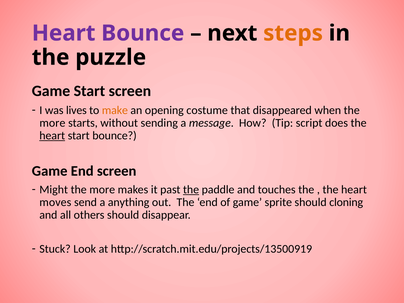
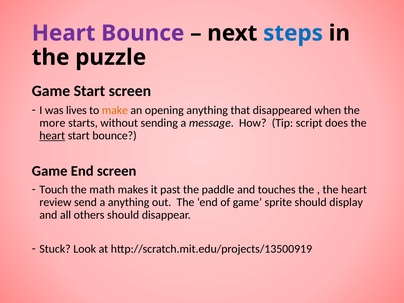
steps colour: orange -> blue (293, 33)
opening costume: costume -> anything (207, 110)
Might: Might -> Touch (54, 189)
more: more -> math (102, 189)
the underline: present -> none (191, 189)
moves: moves -> review (55, 202)
cloning: cloning -> display (346, 202)
